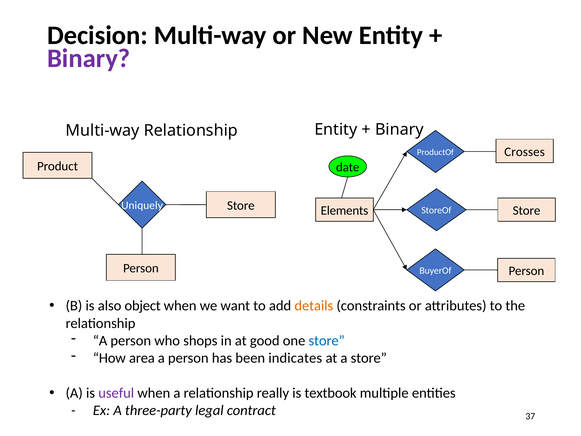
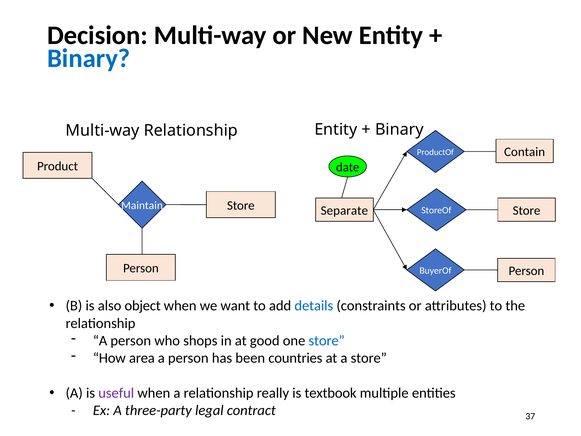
Binary colour: purple -> blue (89, 58)
Crosses: Crosses -> Contain (525, 152)
Uniquely: Uniquely -> Maintain (142, 205)
Elements: Elements -> Separate (344, 211)
details colour: orange -> blue (314, 306)
indicates: indicates -> countries (295, 358)
